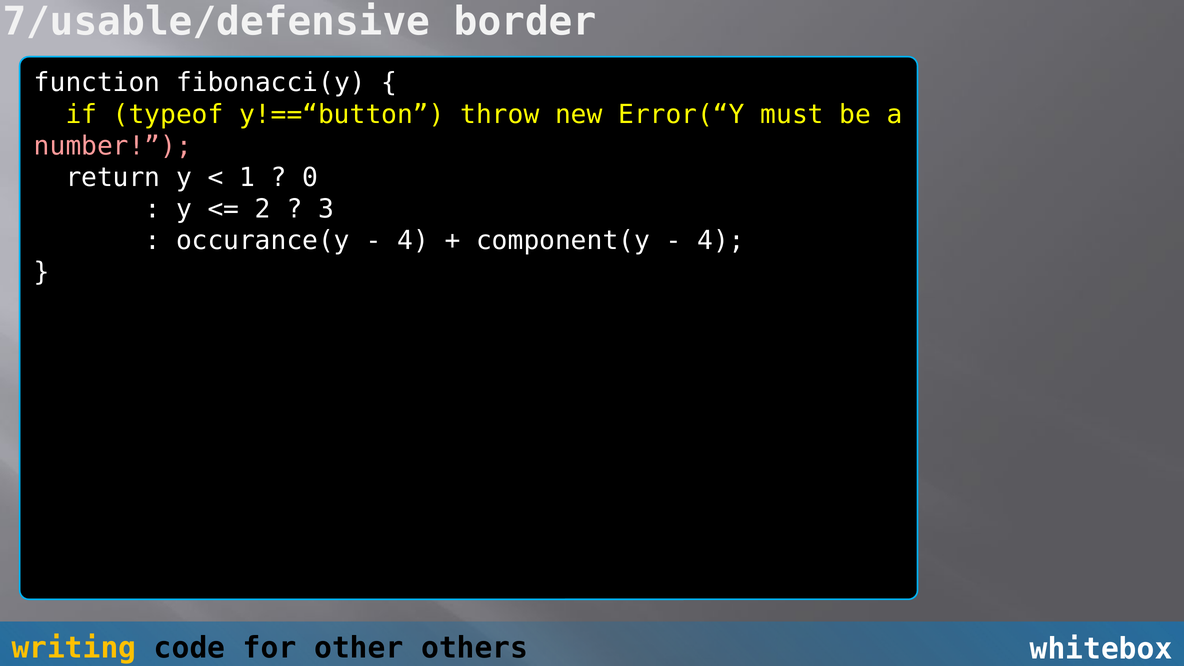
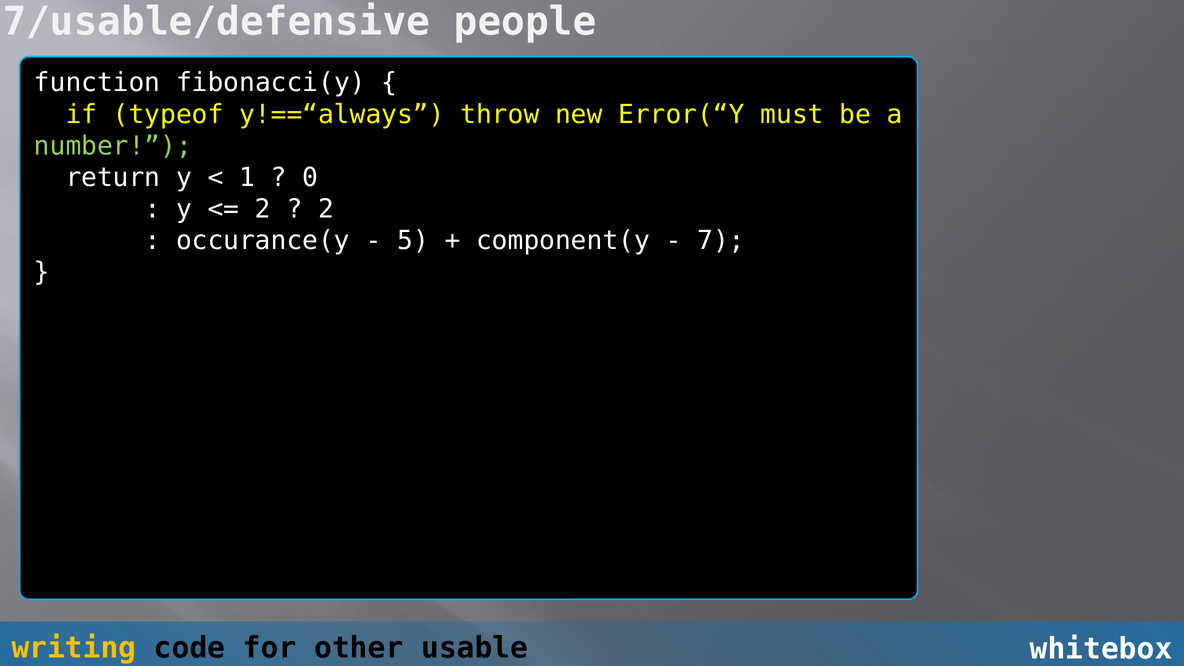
border: border -> people (525, 22)
y!==“button: y!==“button -> y!==“always (342, 114)
number colour: pink -> light green (113, 146)
3: 3 -> 2 (326, 209)
4: 4 -> 5 (413, 241)
4: 4 -> 7 (721, 241)
others: others -> usable (475, 648)
